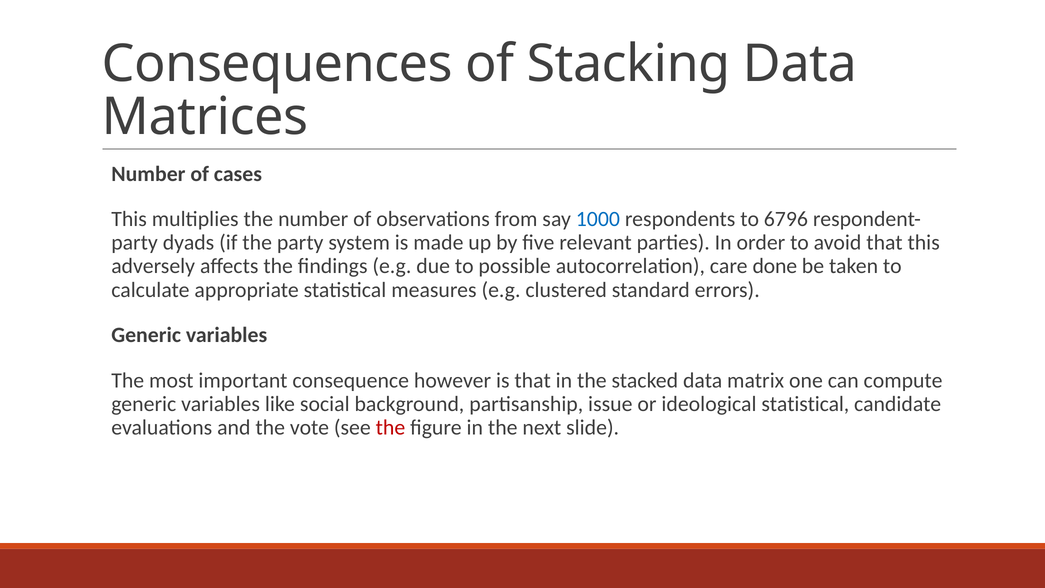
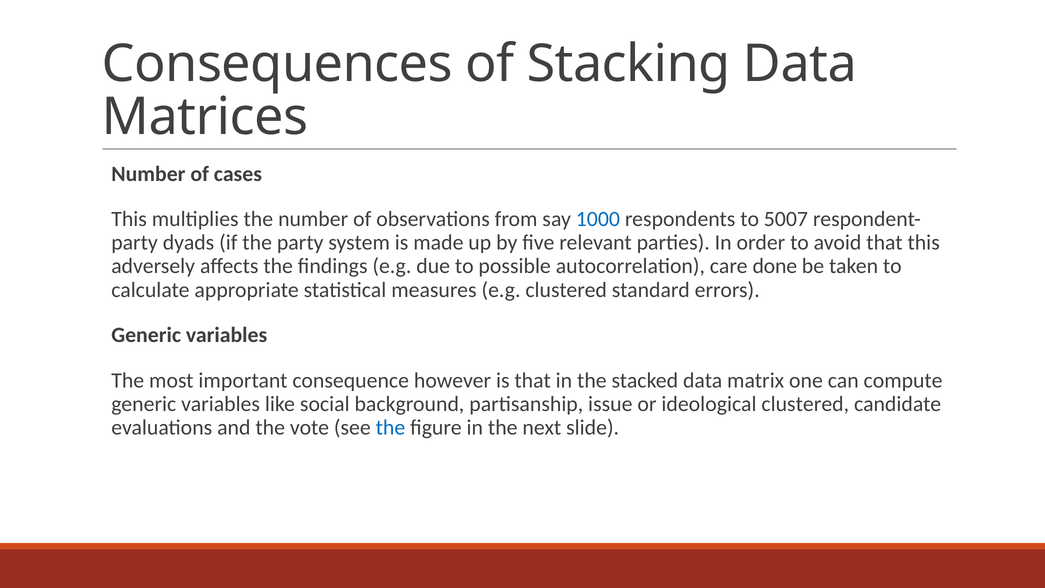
6796: 6796 -> 5007 (786, 219)
ideological statistical: statistical -> clustered (805, 404)
the colour: red -> blue (390, 427)
